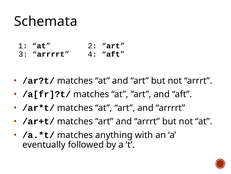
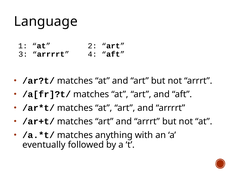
Schemata: Schemata -> Language (46, 21)
